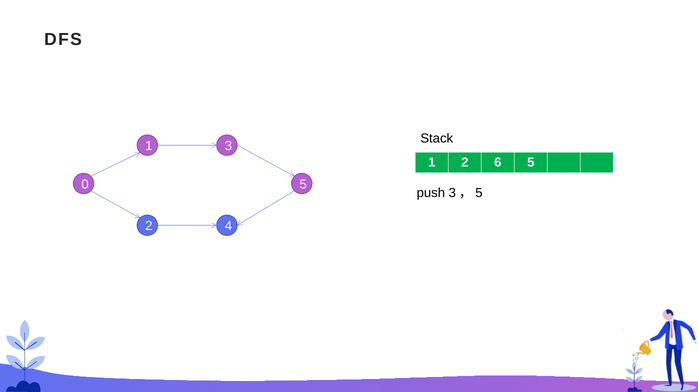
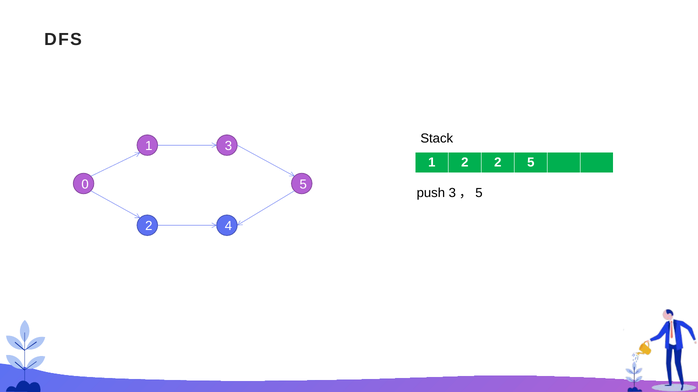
2 6: 6 -> 2 (498, 163)
